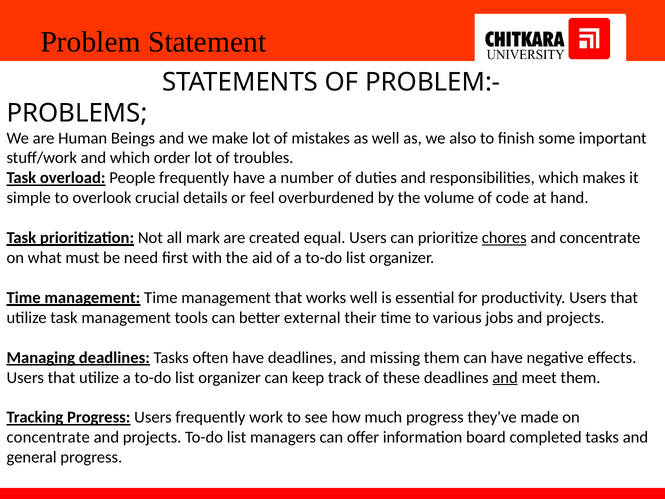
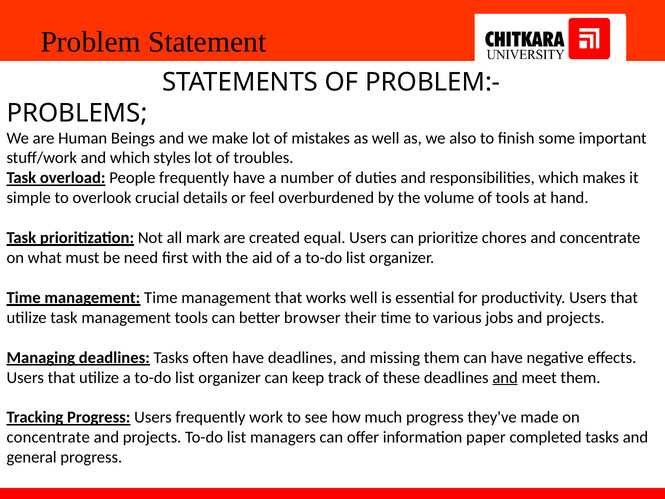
order: order -> styles (172, 158)
of code: code -> tools (512, 198)
chores underline: present -> none (504, 238)
external: external -> browser (312, 318)
board: board -> paper (486, 437)
